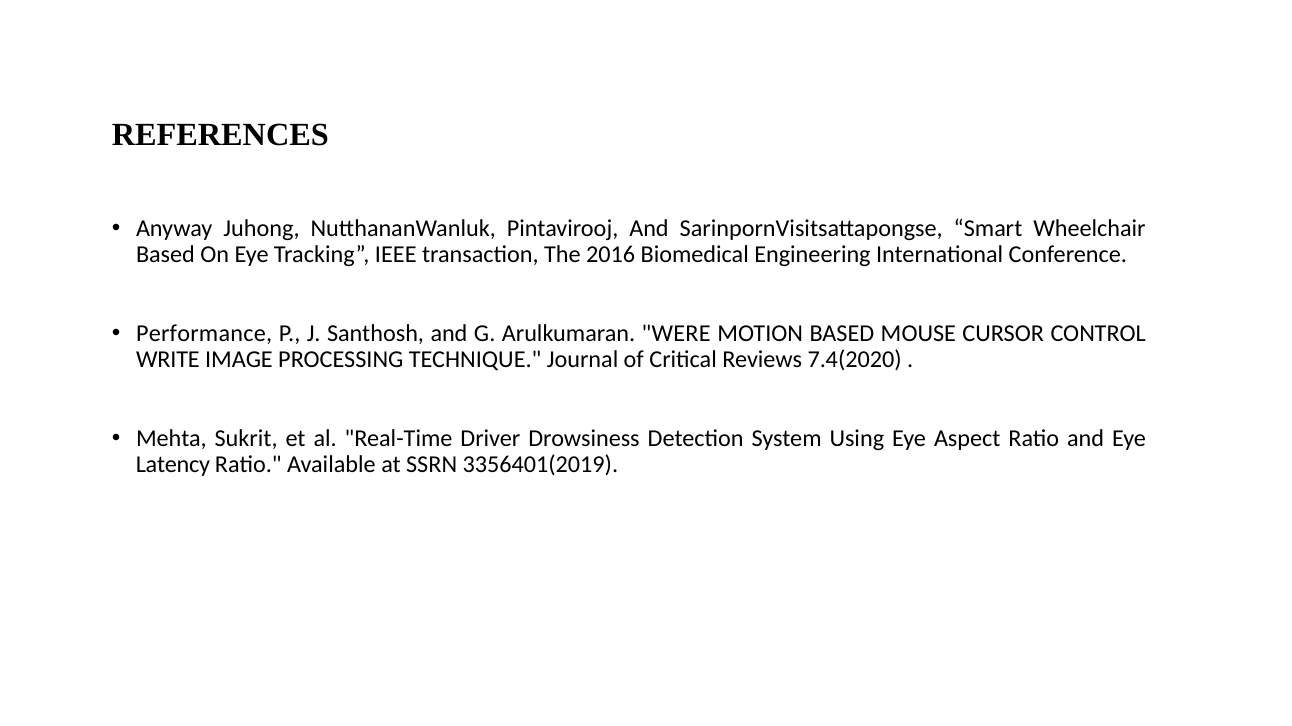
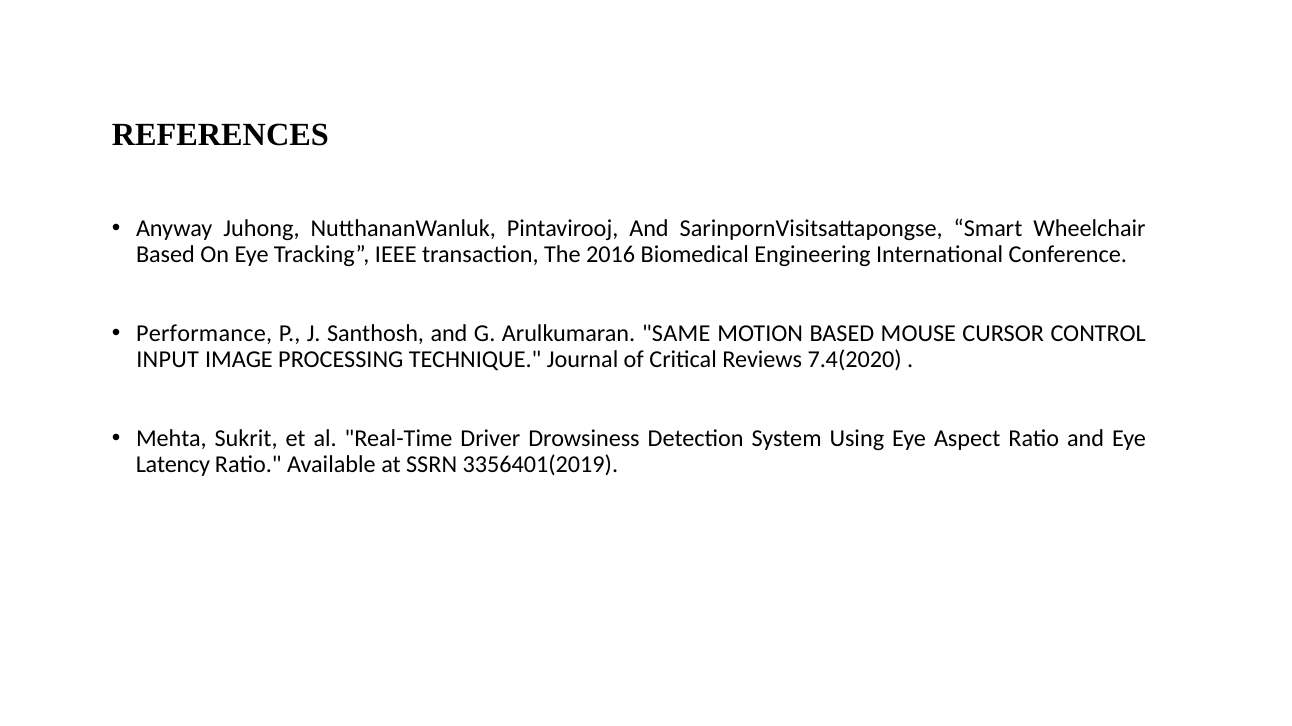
WERE: WERE -> SAME (676, 334)
WRITE: WRITE -> INPUT (168, 360)
